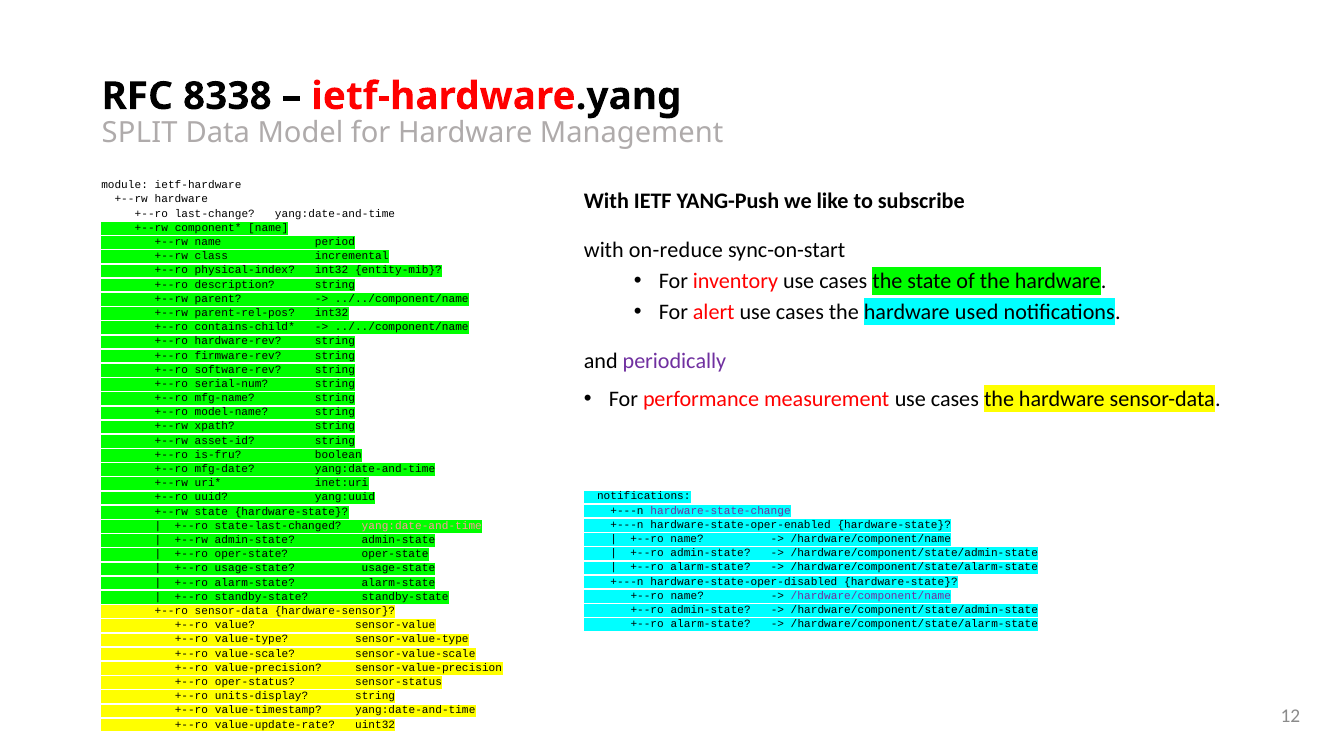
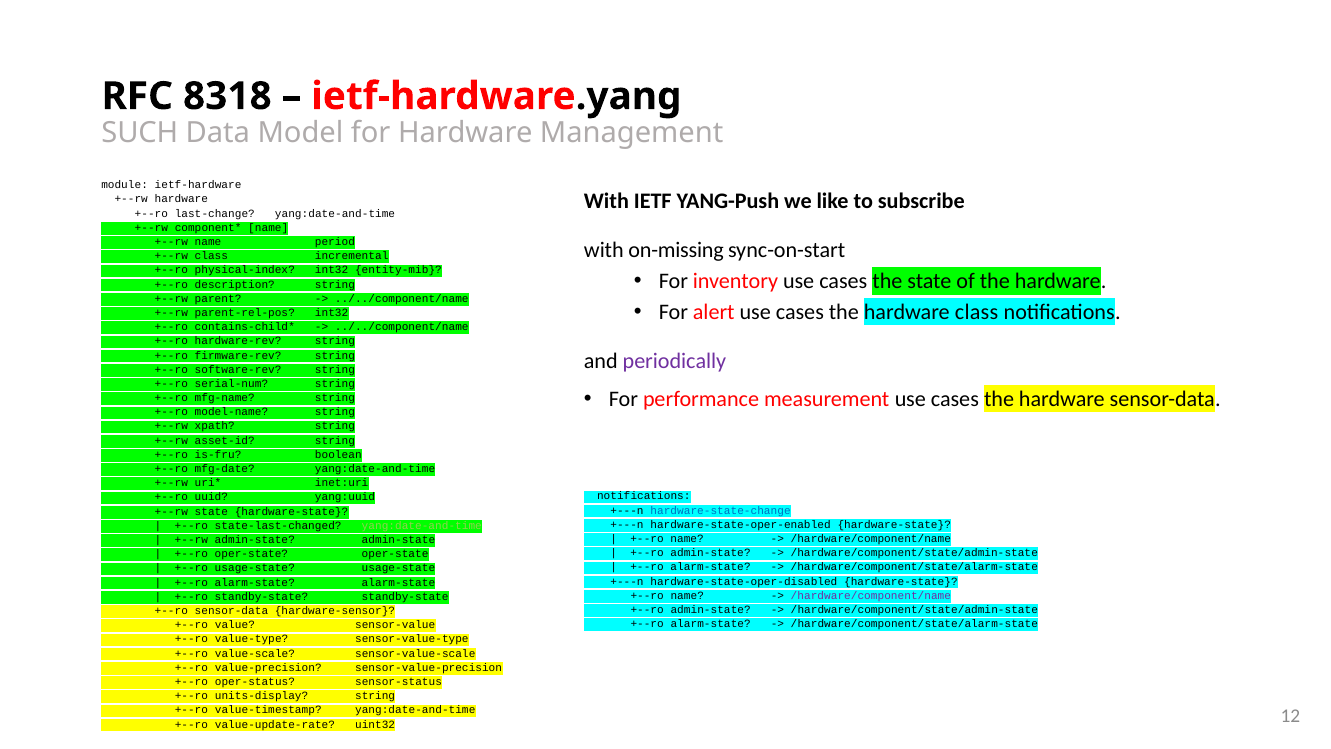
8338: 8338 -> 8318 (227, 96)
SPLIT: SPLIT -> SUCH (140, 133)
on-reduce: on-reduce -> on-missing (676, 250)
hardware used: used -> class (977, 312)
hardware-state-change colour: purple -> blue (721, 510)
yang:date-and-time colour: pink -> light green (422, 525)
